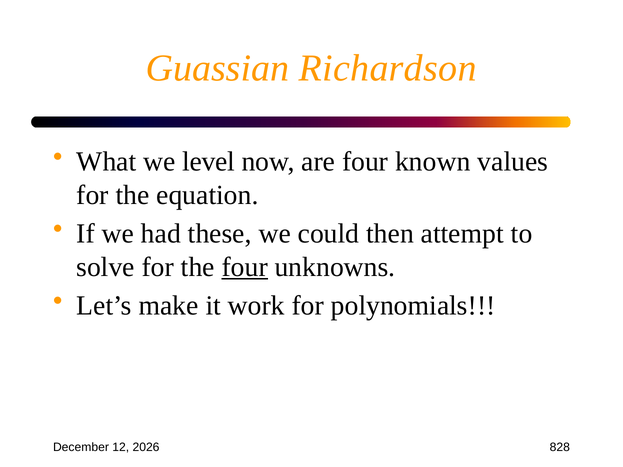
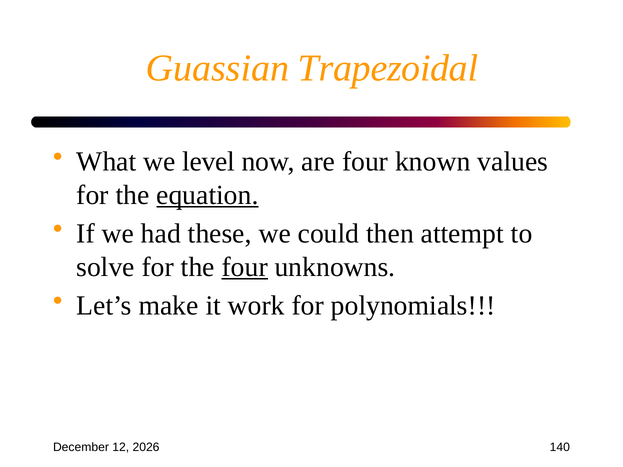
Richardson: Richardson -> Trapezoidal (388, 68)
equation underline: none -> present (207, 195)
828: 828 -> 140 (560, 447)
